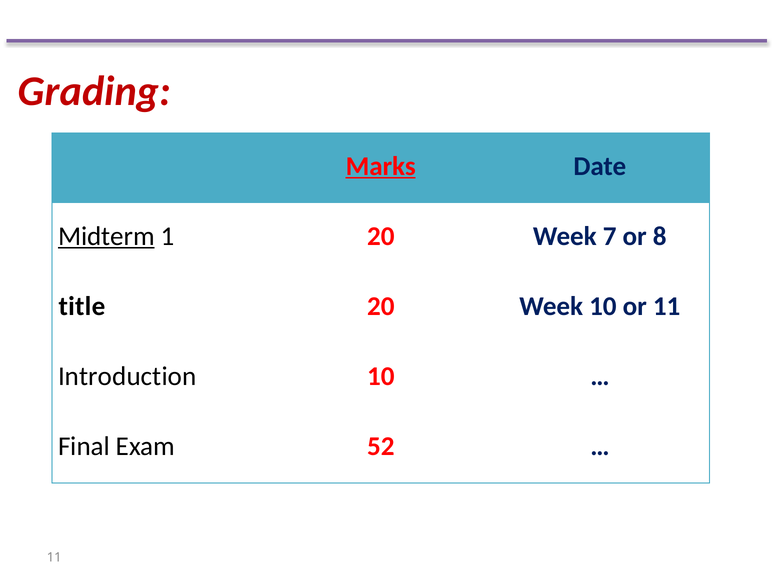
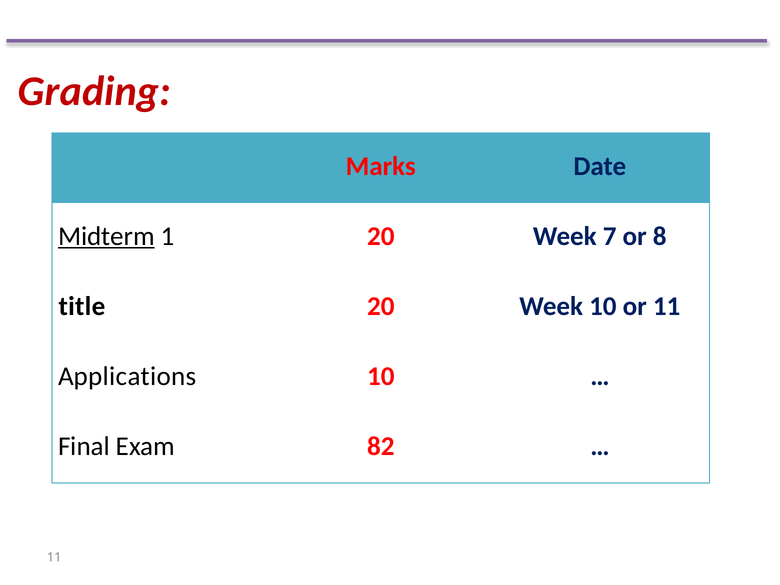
Marks underline: present -> none (381, 166)
Introduction: Introduction -> Applications (127, 376)
52: 52 -> 82 (381, 446)
